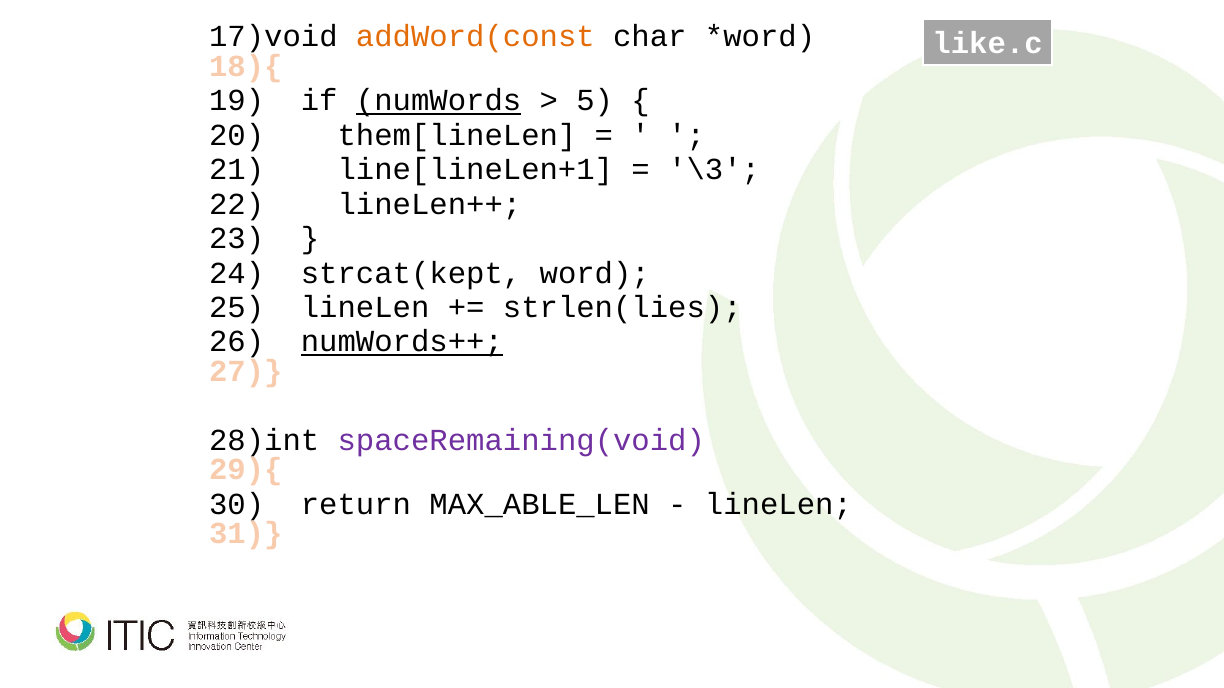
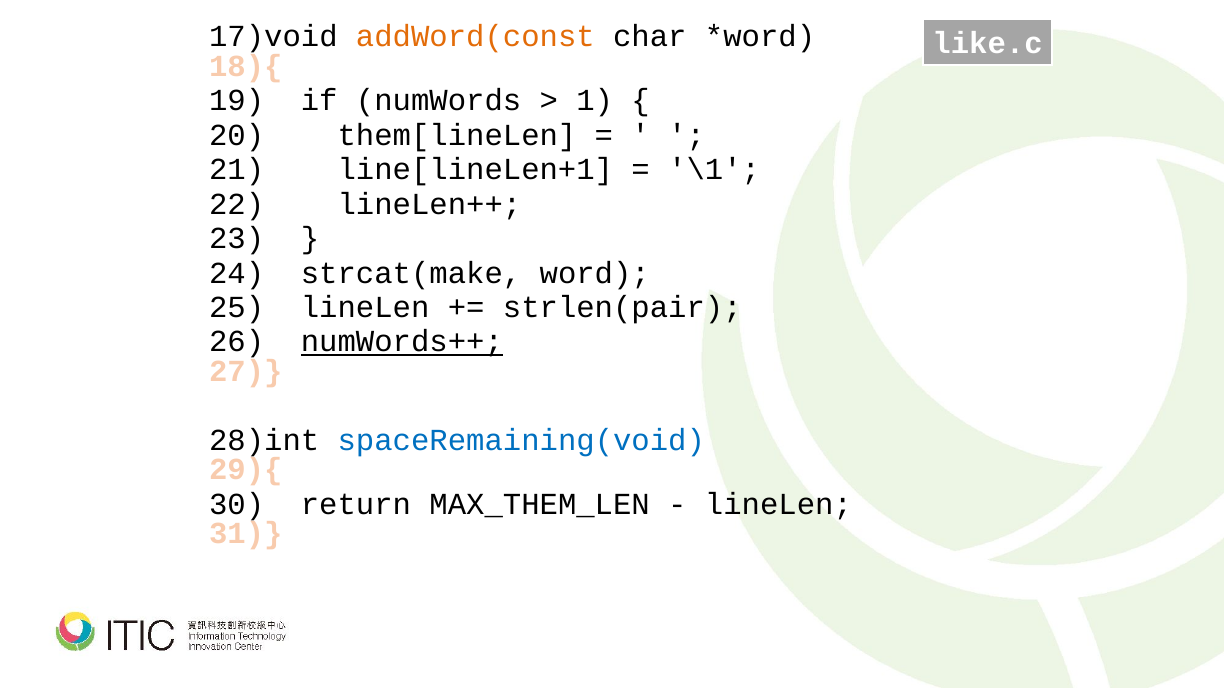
numWords underline: present -> none (439, 101)
5: 5 -> 1 (595, 101)
\3: \3 -> \1 (714, 170)
strcat(kept: strcat(kept -> strcat(make (411, 273)
strlen(lies: strlen(lies -> strlen(pair (622, 308)
spaceRemaining(void colour: purple -> blue (521, 440)
MAX_ABLE_LEN: MAX_ABLE_LEN -> MAX_THEM_LEN (540, 504)
